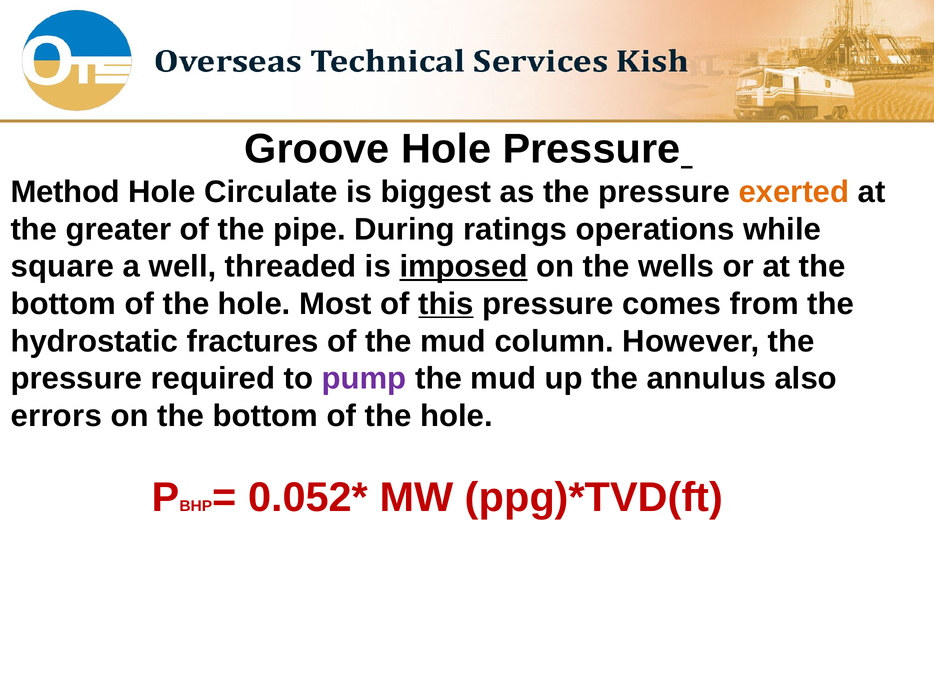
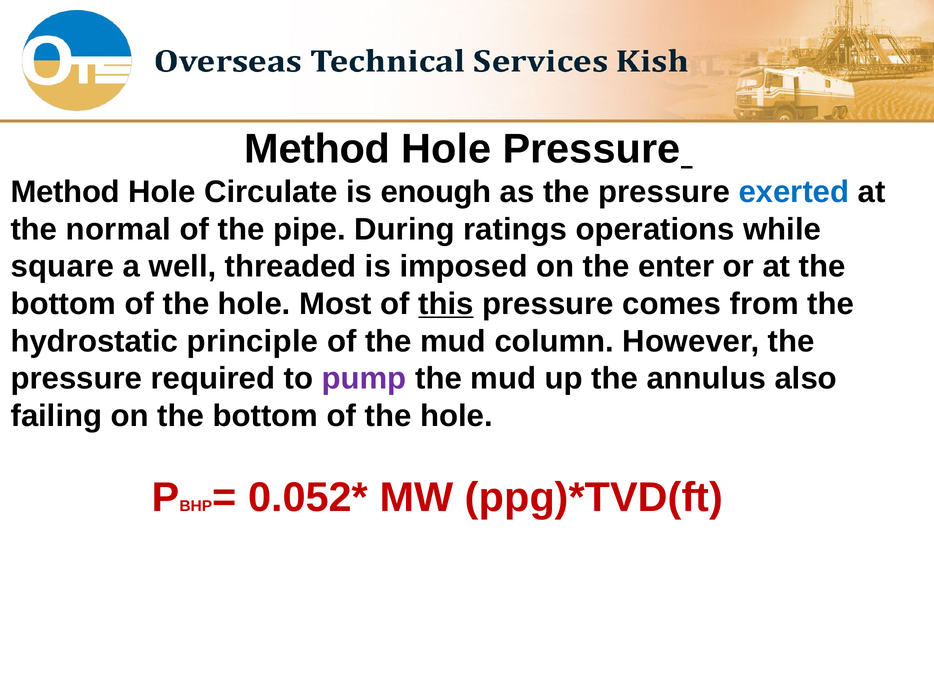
Groove: Groove -> Method (317, 149)
biggest: biggest -> enough (436, 192)
exerted colour: orange -> blue (794, 192)
greater: greater -> normal (118, 229)
imposed underline: present -> none (464, 267)
wells: wells -> enter (676, 267)
fractures: fractures -> principle (253, 341)
errors: errors -> failing (56, 416)
